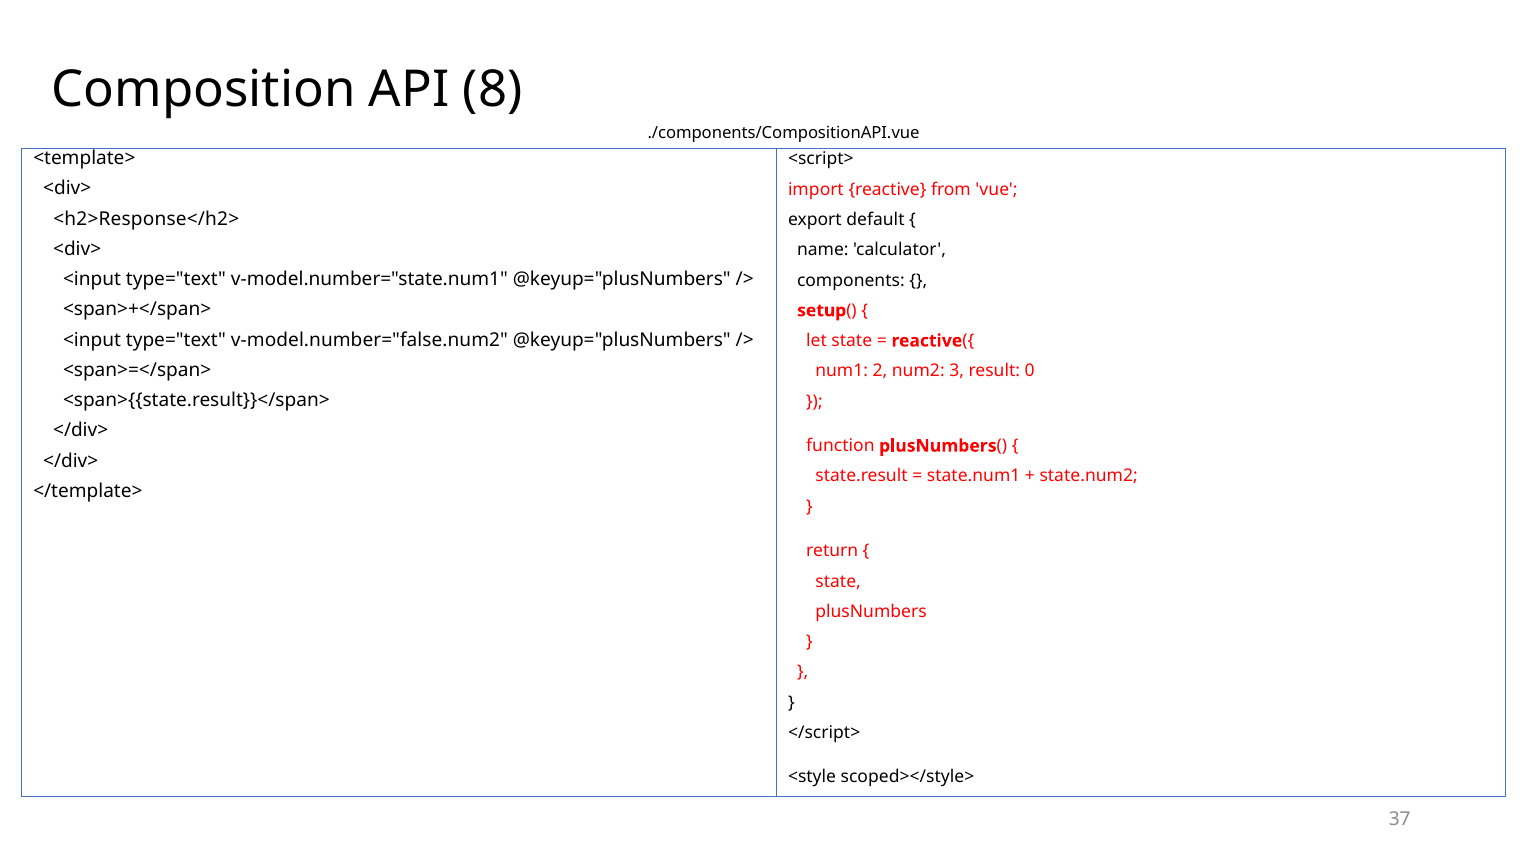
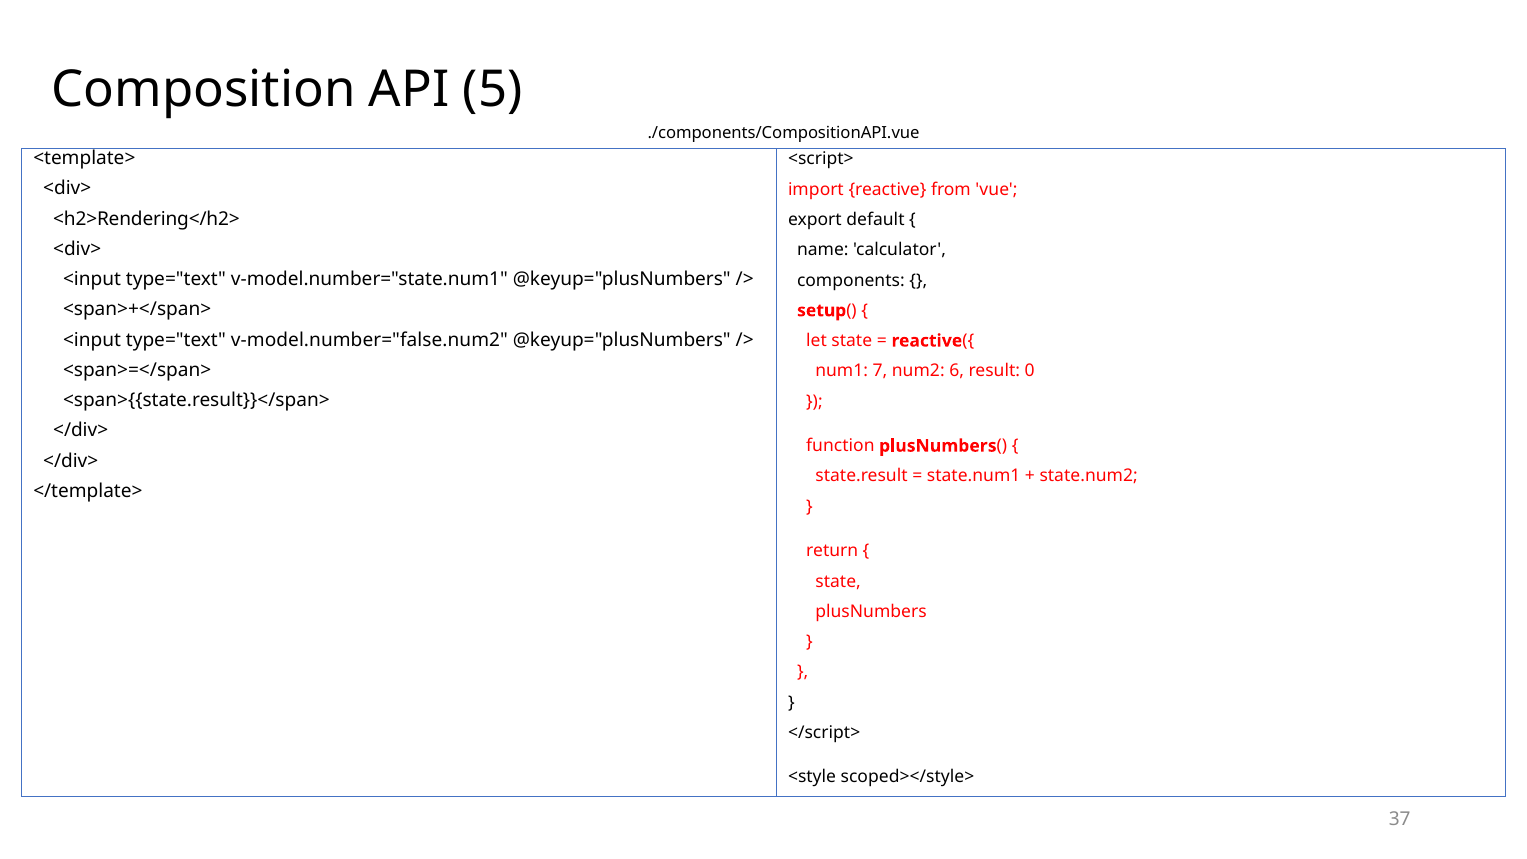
8: 8 -> 5 (493, 89)
<h2>Response</h2>: <h2>Response</h2> -> <h2>Rendering</h2> (146, 219)
2: 2 -> 7 (880, 371)
3: 3 -> 6 (957, 371)
